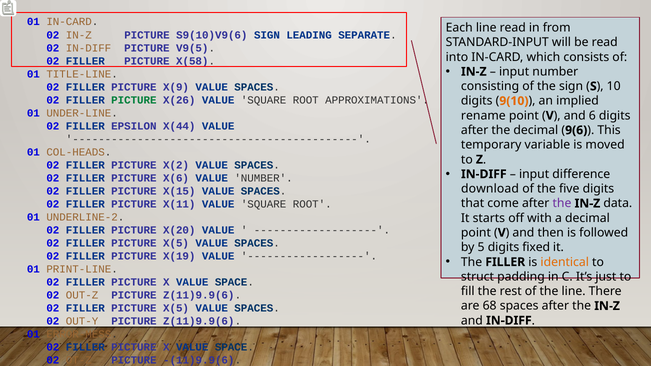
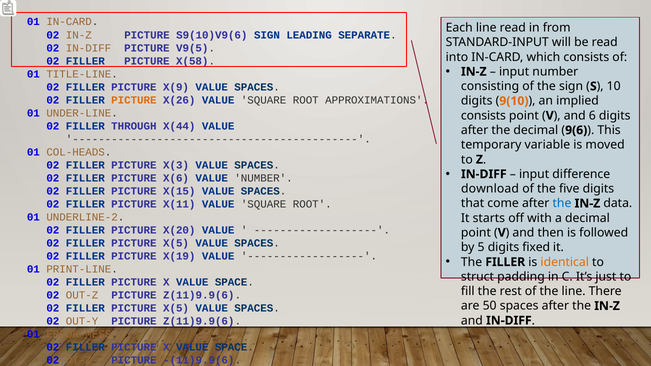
PICTURE colour: green -> orange (134, 100)
rename: rename -> consists (483, 116)
EPSILON: EPSILON -> THROUGH (134, 126)
X(2: X(2 -> X(3 (176, 165)
the colour: purple -> blue (562, 204)
68: 68 -> 50 (490, 306)
